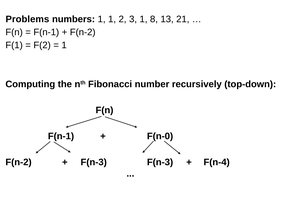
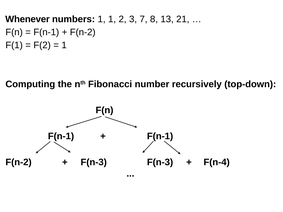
Problems: Problems -> Whenever (28, 19)
3 1: 1 -> 7 (143, 19)
F(n-0: F(n-0 -> F(n-1 (160, 136)
